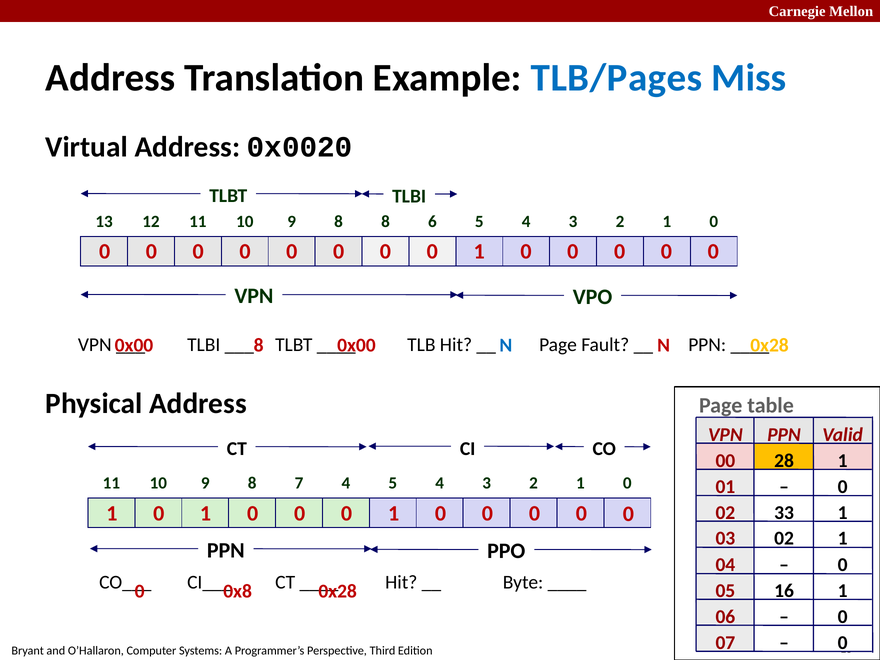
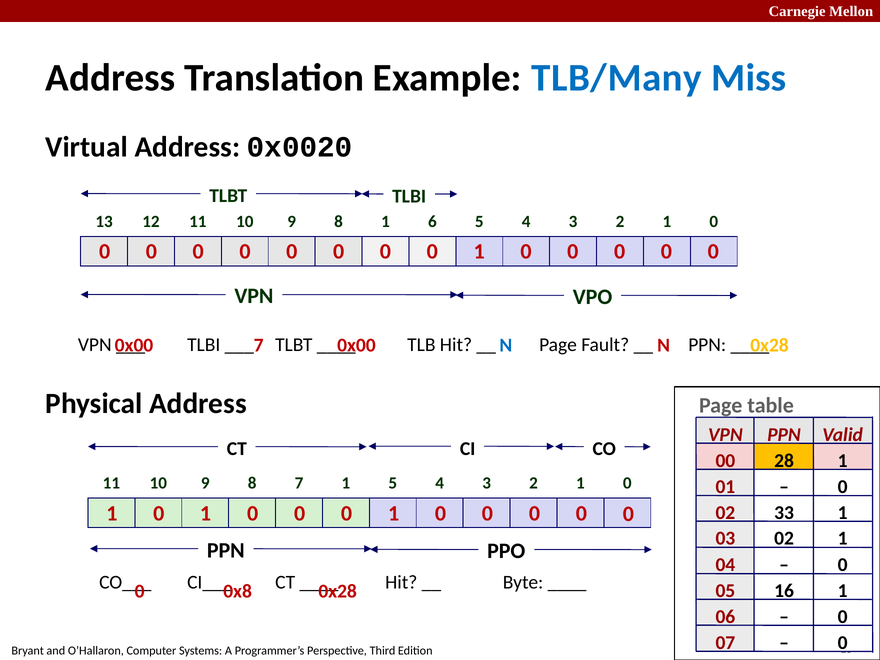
TLB/Pages: TLB/Pages -> TLB/Many (617, 78)
8 8: 8 -> 1 (385, 222)
8: 8 -> 7 (259, 345)
7 4: 4 -> 1 (346, 483)
